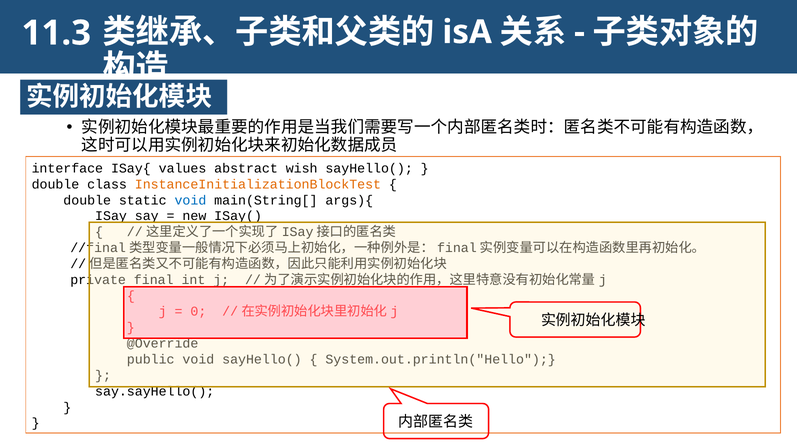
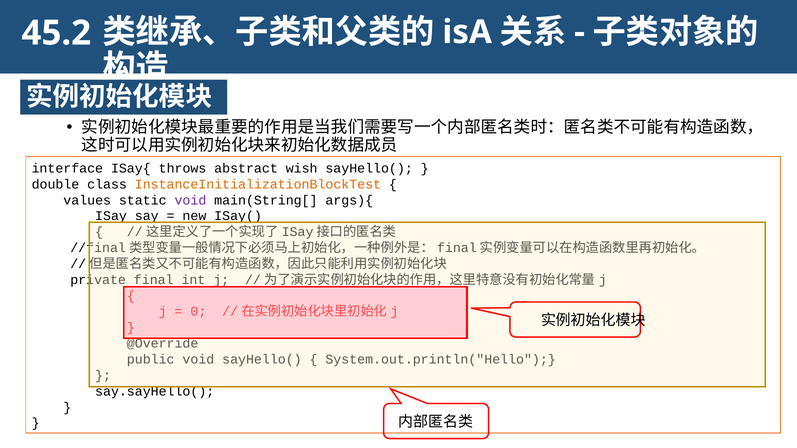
11.3: 11.3 -> 45.2 (56, 33)
values: values -> throws (183, 168)
double: double -> values (87, 200)
void colour: blue -> purple (190, 200)
